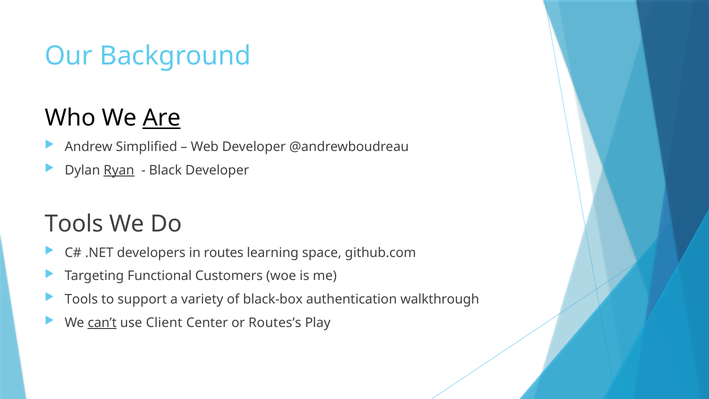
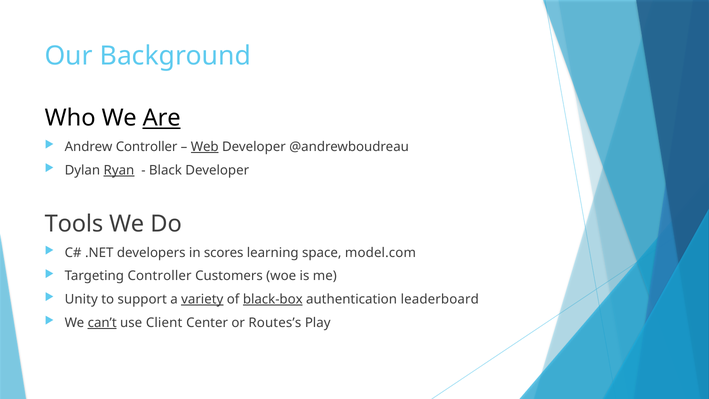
Andrew Simplified: Simplified -> Controller (147, 147)
Web underline: none -> present (205, 147)
routes: routes -> scores (224, 253)
github.com: github.com -> model.com (380, 253)
Targeting Functional: Functional -> Controller (160, 276)
Tools: Tools -> Unity (81, 299)
variety underline: none -> present (202, 299)
black-box underline: none -> present (273, 299)
walkthrough: walkthrough -> leaderboard (440, 299)
